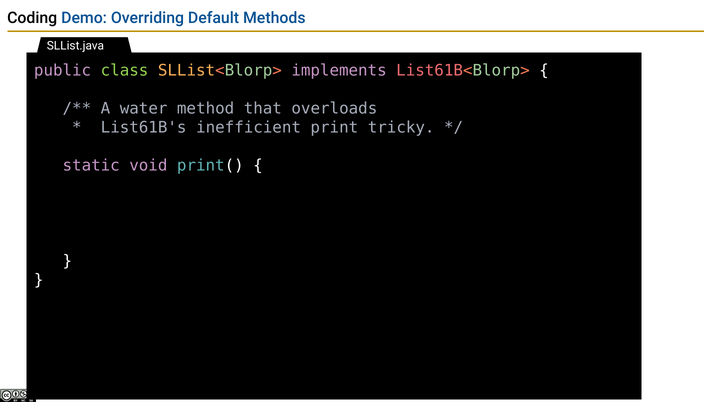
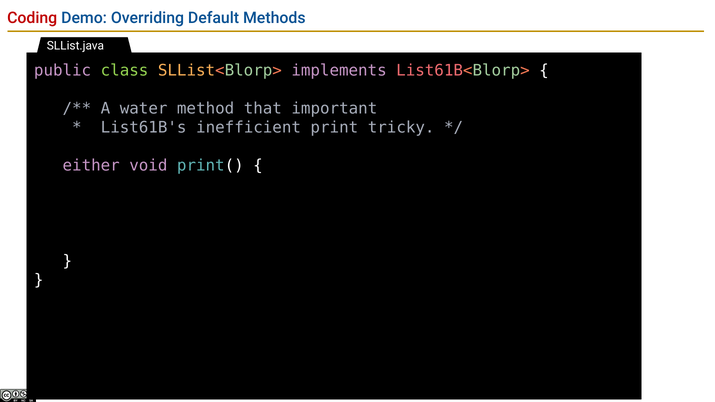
Coding colour: black -> red (32, 18)
overloads: overloads -> important (334, 109)
static: static -> either (91, 166)
